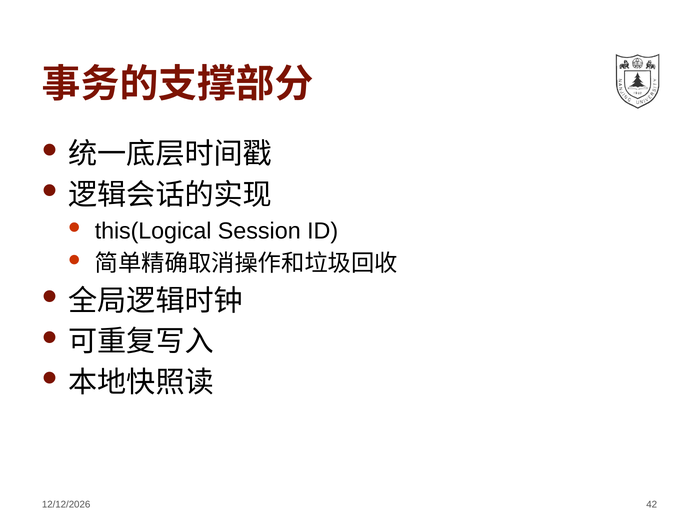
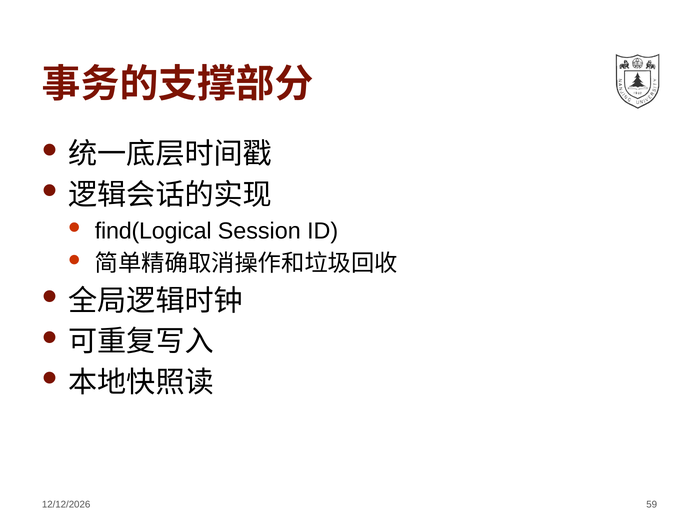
this(Logical: this(Logical -> find(Logical (153, 231)
42: 42 -> 59 (652, 505)
